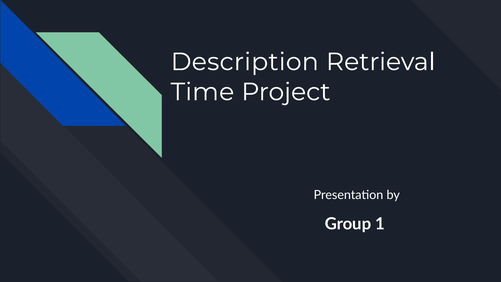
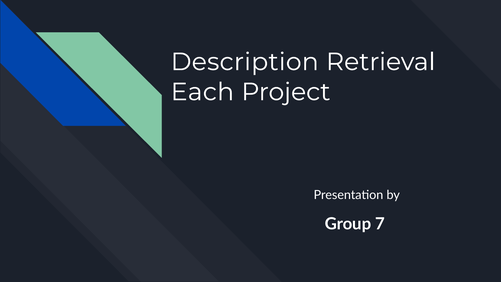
Time: Time -> Each (202, 92)
1: 1 -> 7 (380, 224)
